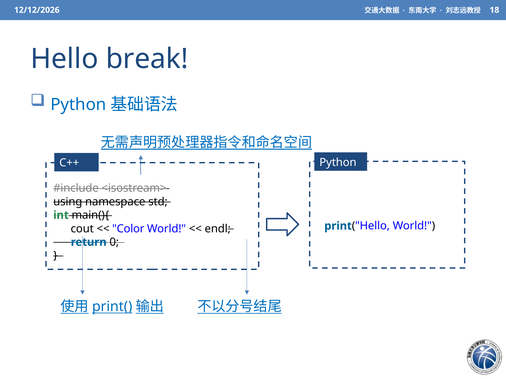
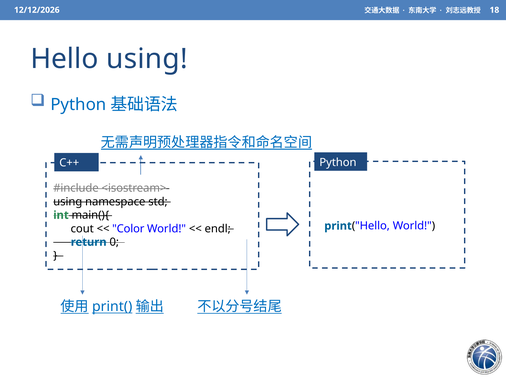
Hello break: break -> using (147, 59)
